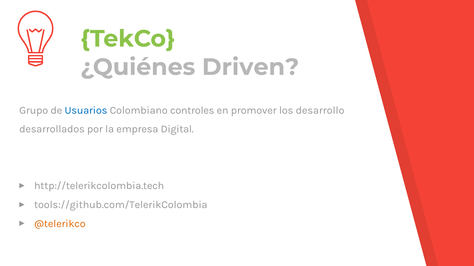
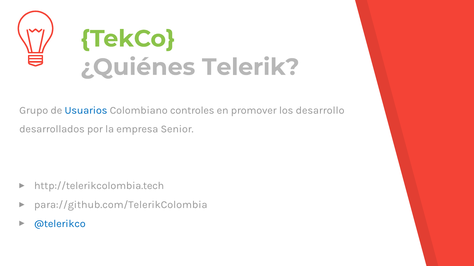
Driven: Driven -> Telerik (251, 67)
Digital: Digital -> Senior (177, 129)
tools://github.com/TelerikColombia: tools://github.com/TelerikColombia -> para://github.com/TelerikColombia (121, 205)
@telerikco colour: orange -> blue (60, 224)
